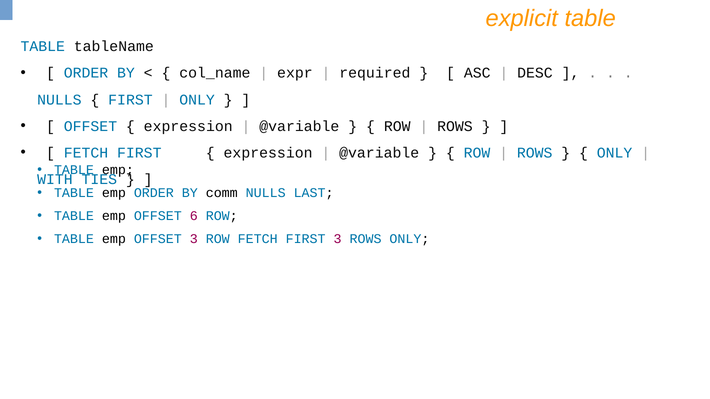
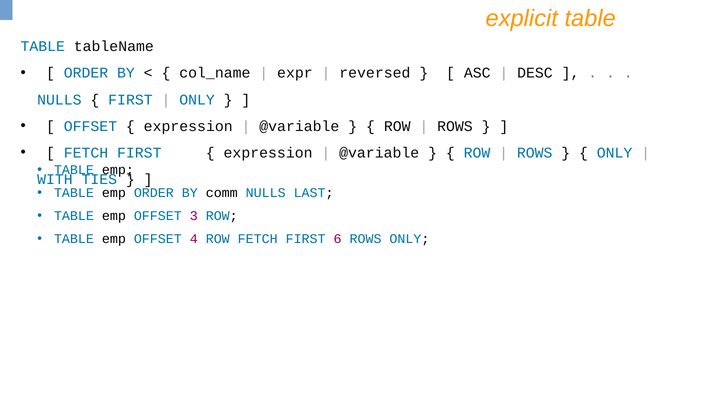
required: required -> reversed (375, 73)
6: 6 -> 3 (194, 216)
OFFSET 3: 3 -> 4 (194, 239)
FIRST 3: 3 -> 6 (338, 239)
